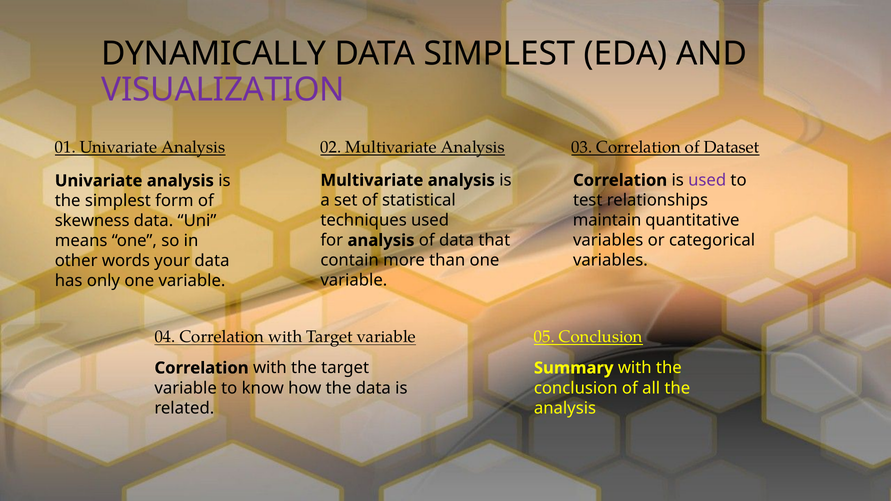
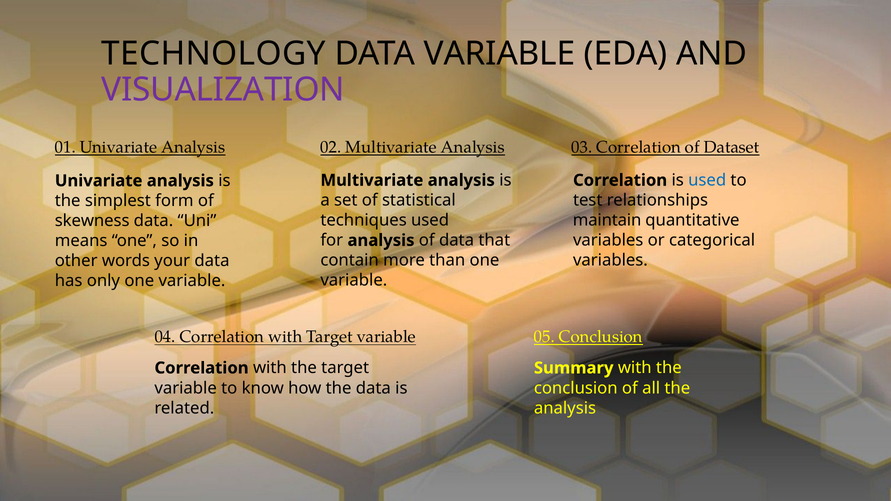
DYNAMICALLY: DYNAMICALLY -> TECHNOLOGY (213, 54)
DATA SIMPLEST: SIMPLEST -> VARIABLE (499, 54)
used colour: purple -> blue (707, 180)
